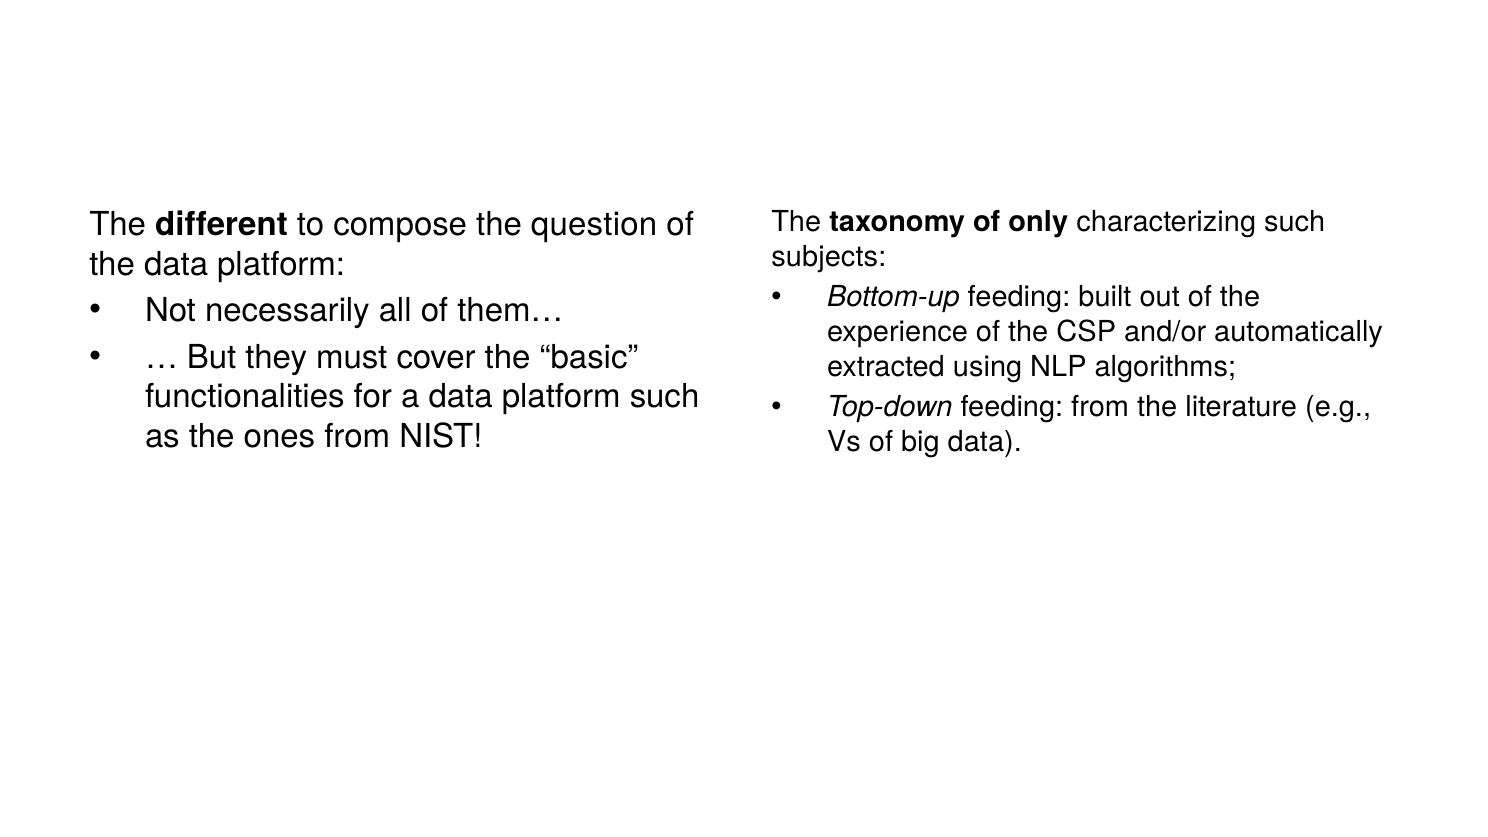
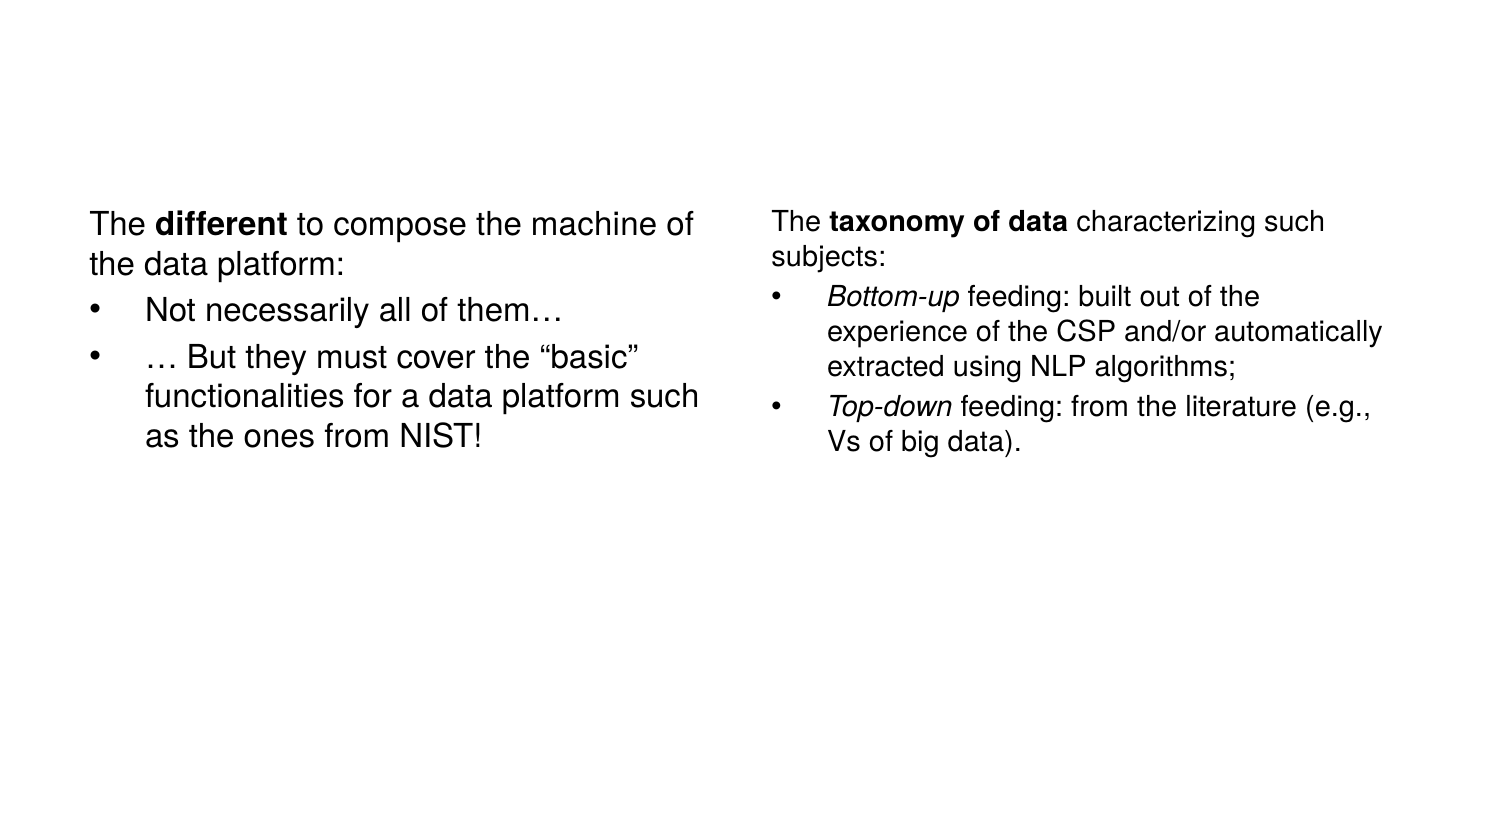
of only: only -> data (1038, 222)
question: question -> machine (594, 225)
